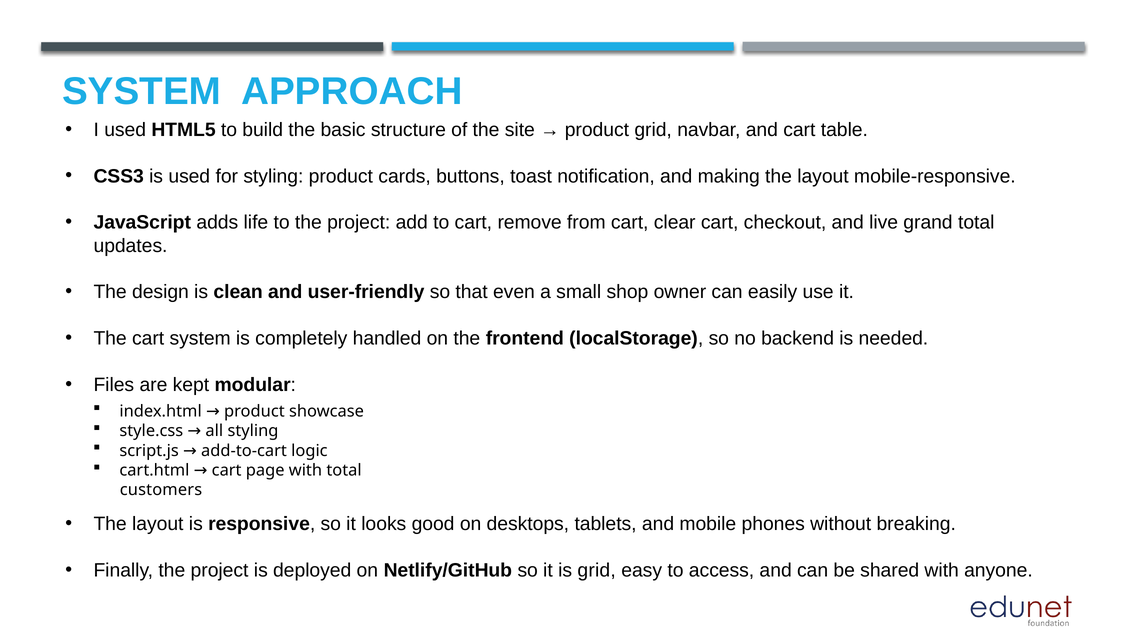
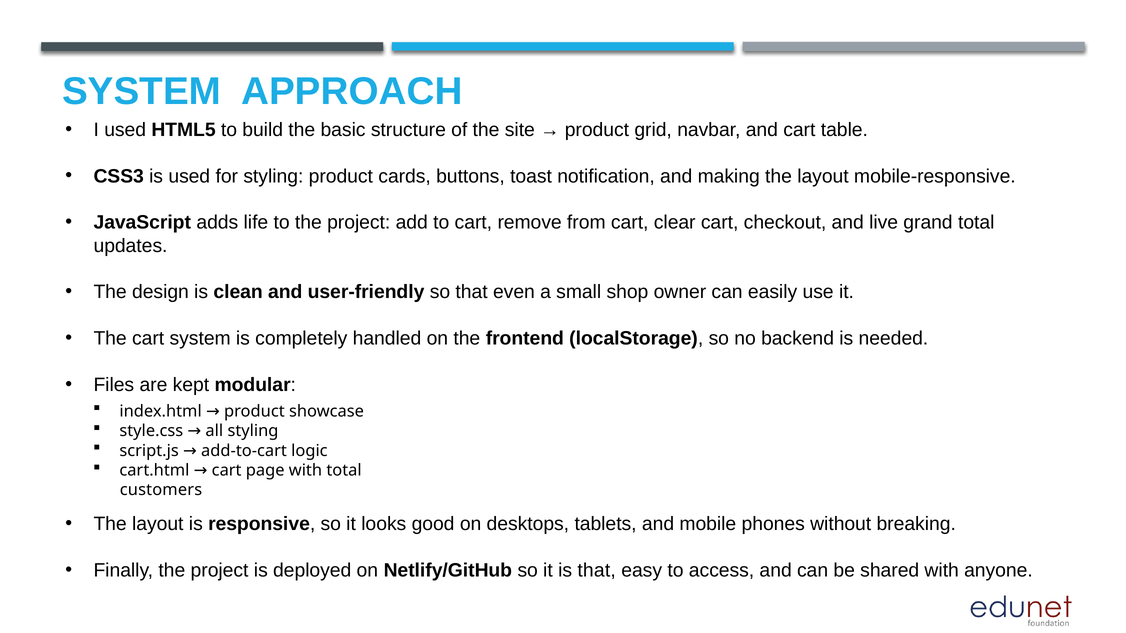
is grid: grid -> that (597, 571)
